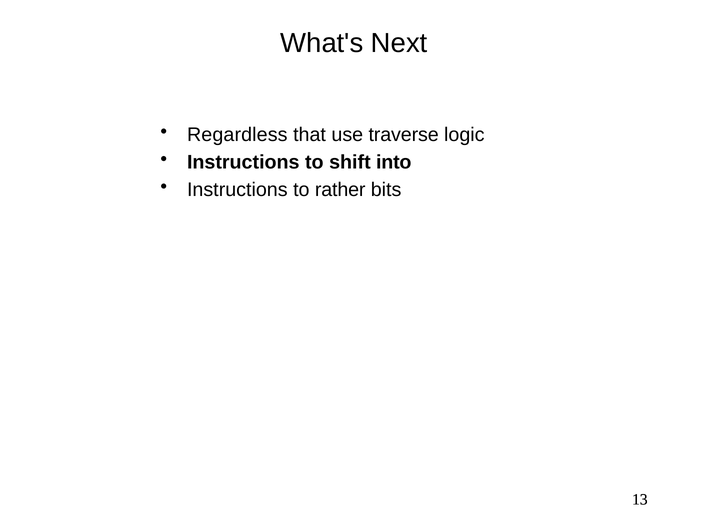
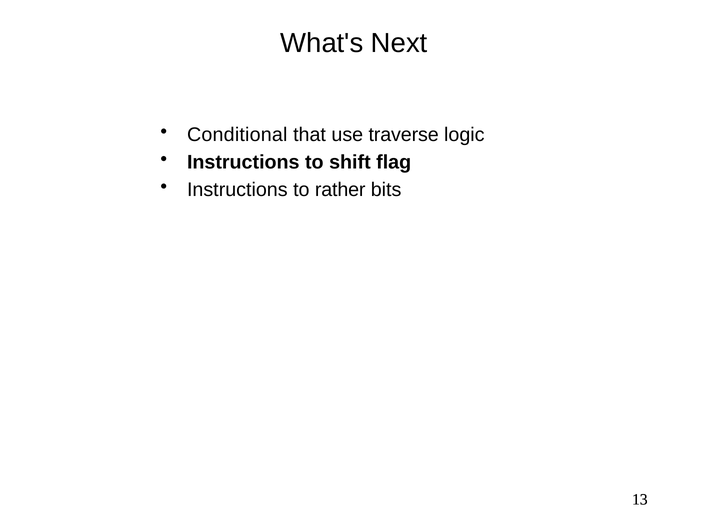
Regardless: Regardless -> Conditional (237, 135)
into: into -> flag (394, 162)
